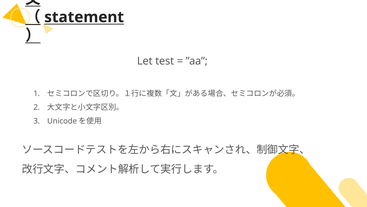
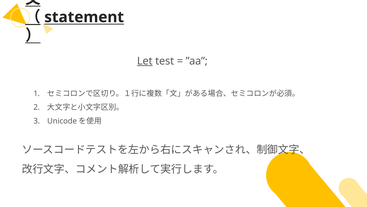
Let underline: none -> present (145, 61)
